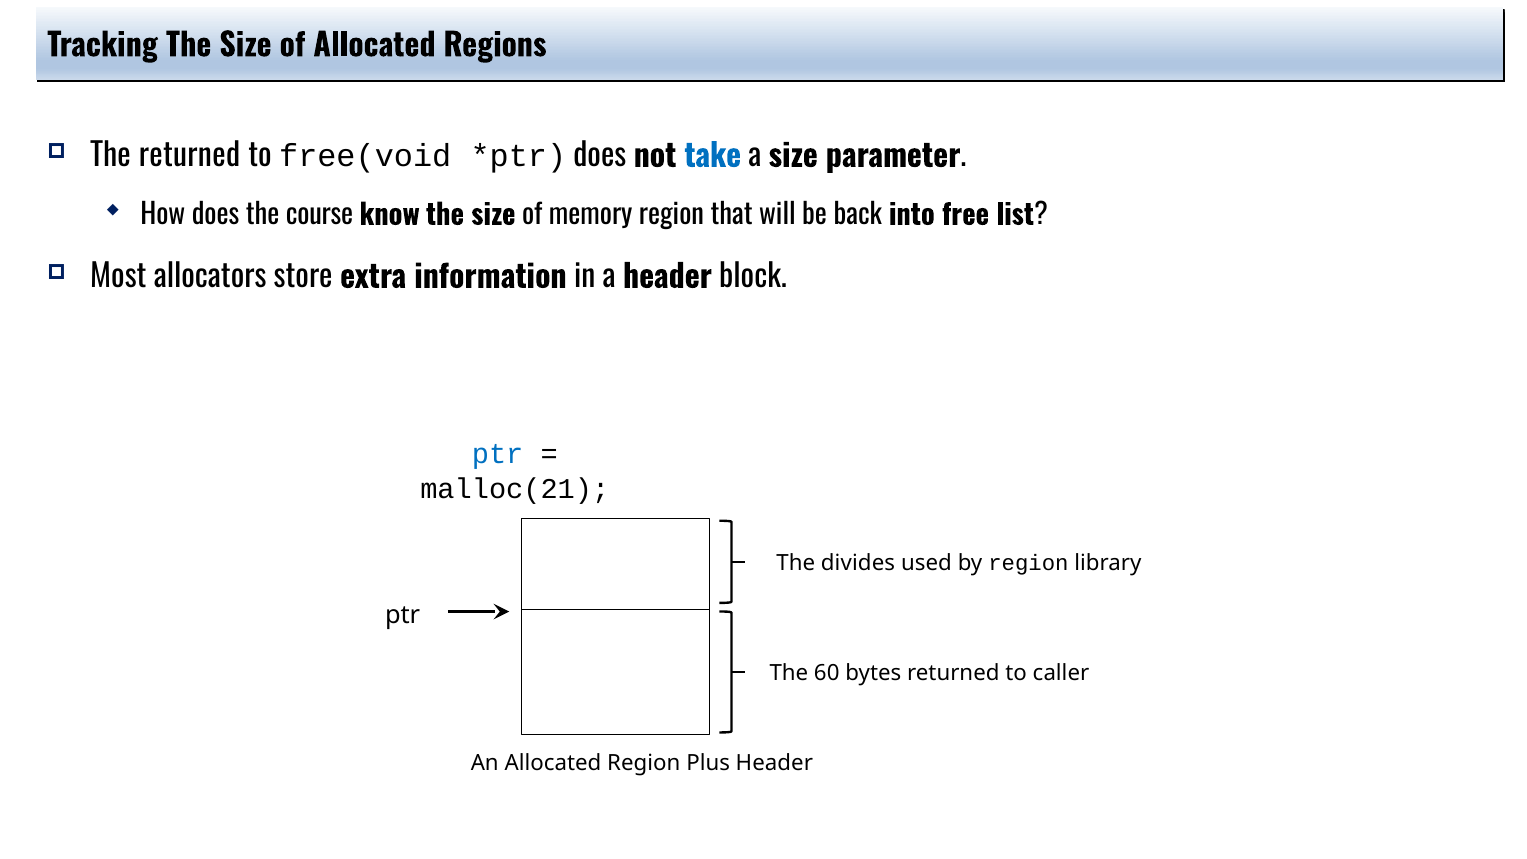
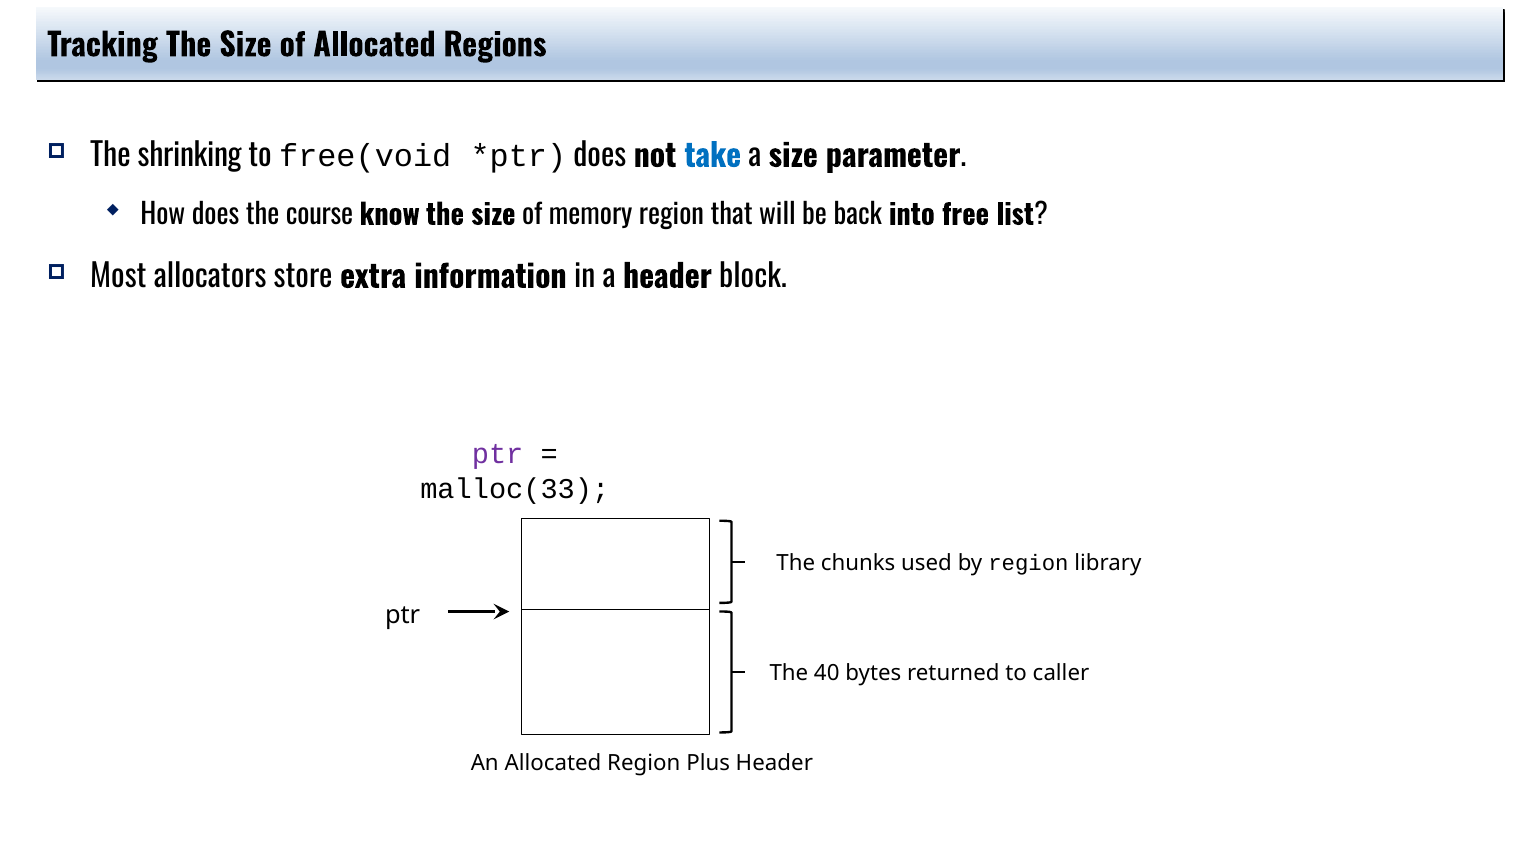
The returned: returned -> shrinking (190, 156)
ptr colour: blue -> purple (498, 454)
malloc(21: malloc(21 -> malloc(33 (515, 489)
divides: divides -> chunks (858, 563)
60: 60 -> 40 (827, 673)
